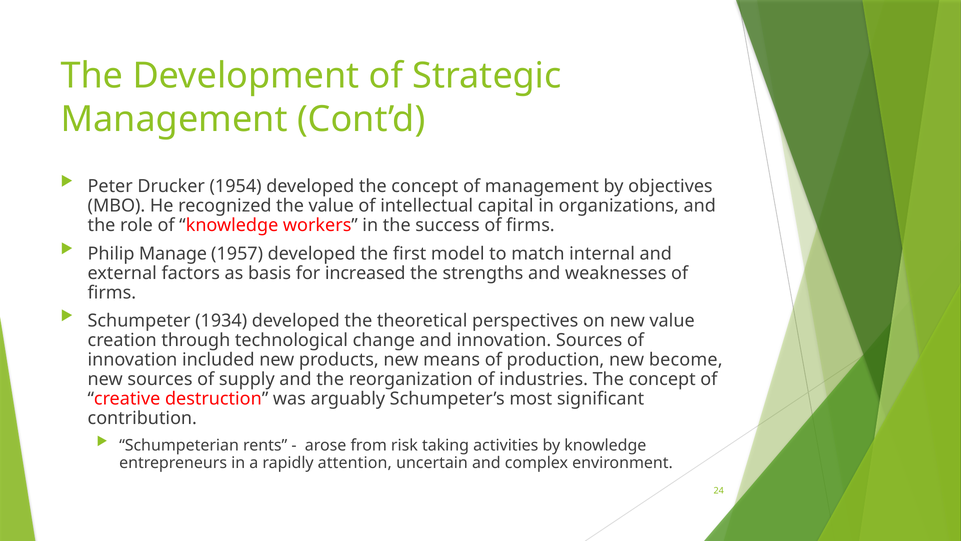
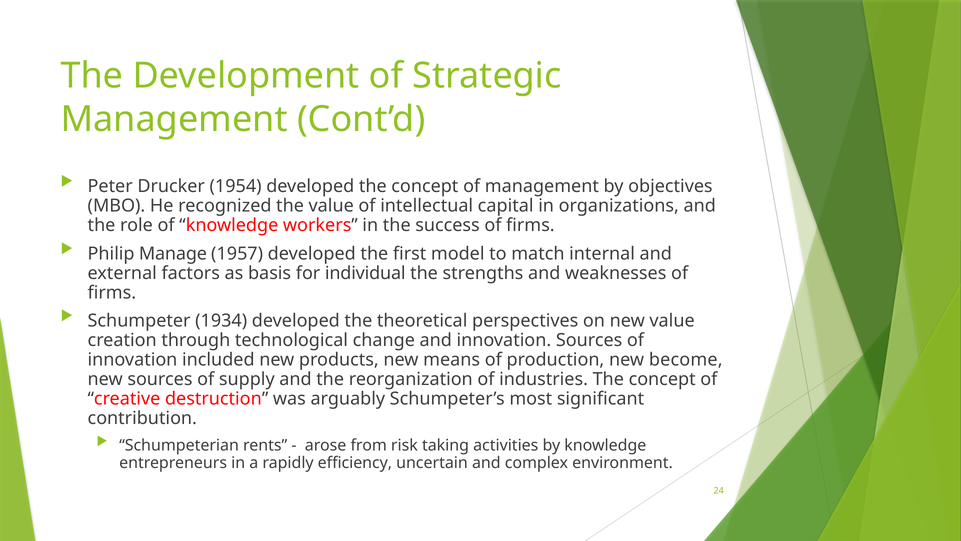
increased: increased -> individual (365, 273)
attention: attention -> efficiency (355, 462)
